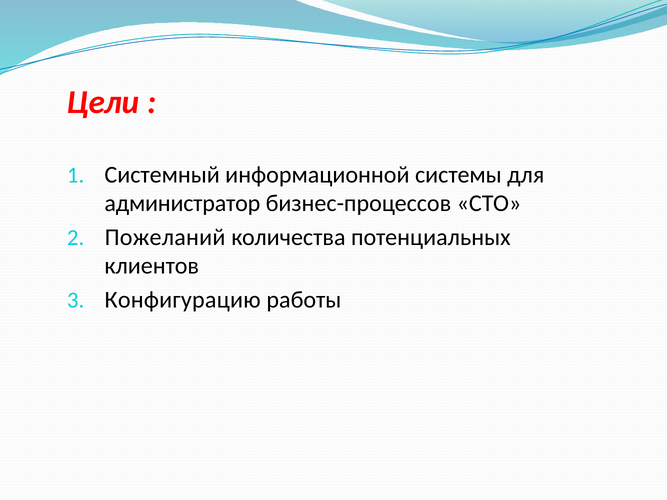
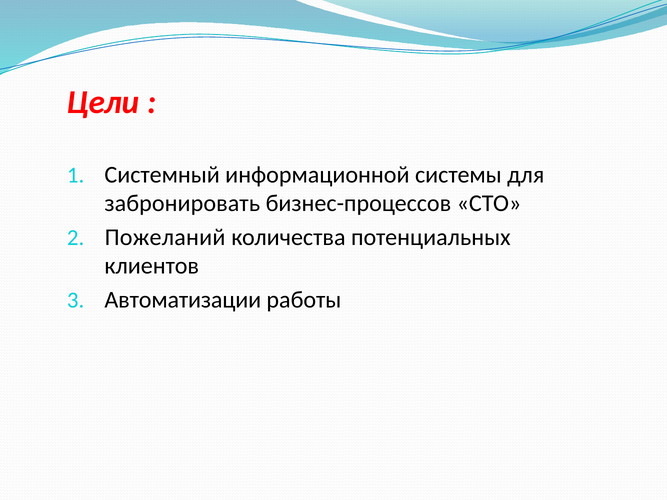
администратор: администратор -> забронировать (182, 204)
Конфигурацию: Конфигурацию -> Автоматизации (183, 300)
